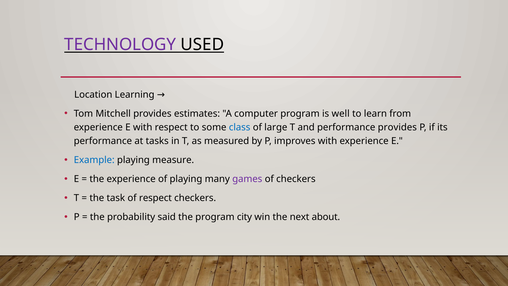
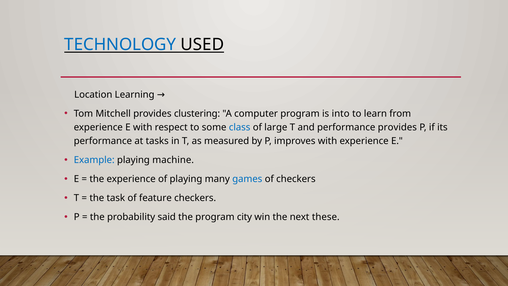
TECHNOLOGY colour: purple -> blue (120, 44)
estimates: estimates -> clustering (197, 114)
well: well -> into (341, 114)
measure: measure -> machine (173, 160)
games colour: purple -> blue (247, 179)
of respect: respect -> feature (155, 198)
about: about -> these (326, 217)
